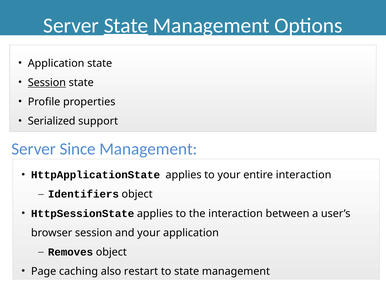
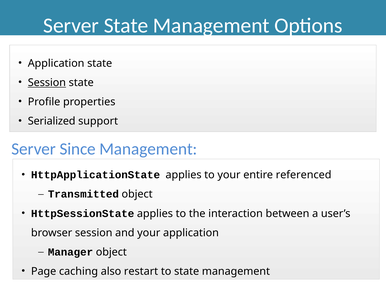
State underline: present -> none (126, 26)
entire interaction: interaction -> referenced (304, 175)
Identifiers: Identifiers -> Transmitted (83, 195)
Removes: Removes -> Manager (71, 252)
